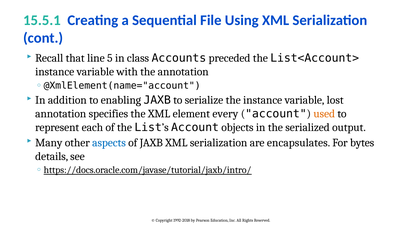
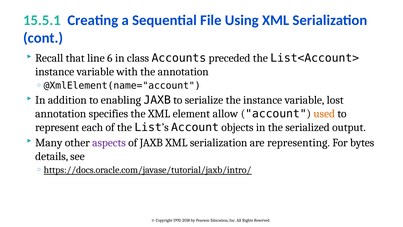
5: 5 -> 6 (110, 58)
every: every -> allow (225, 114)
aspects colour: blue -> purple (109, 142)
encapsulates: encapsulates -> representing (299, 142)
